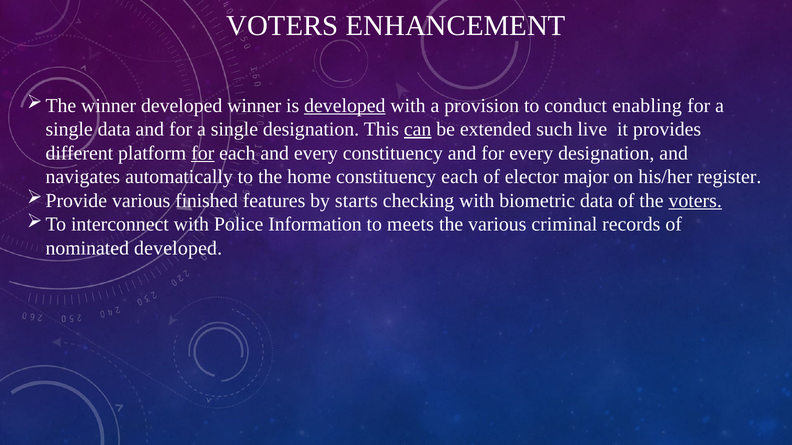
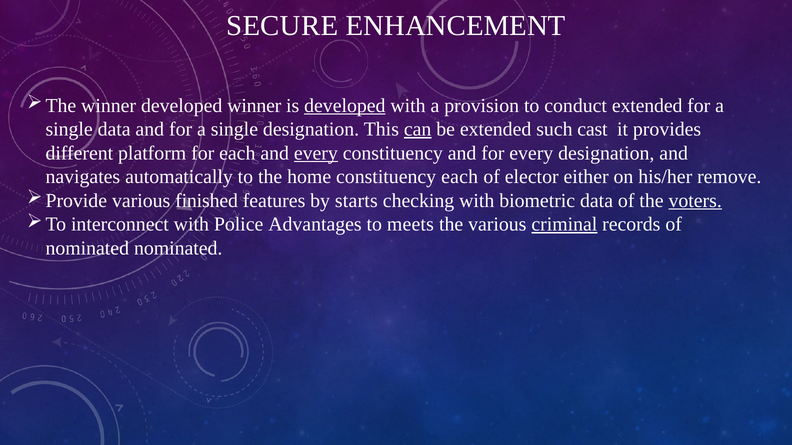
VOTERS: VOTERS -> SECURE (282, 26)
conduct enabling: enabling -> extended (647, 106)
live: live -> cast (592, 129)
for underline: present -> none (203, 153)
every underline: none -> present (316, 153)
major: major -> either (586, 177)
register: register -> remove (729, 177)
Information: Information -> Advantages (315, 224)
criminal underline: none -> present (564, 224)
nominated developed: developed -> nominated (178, 248)
